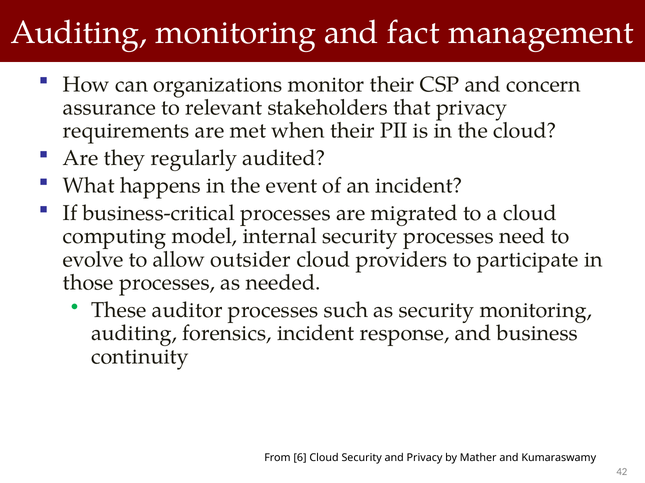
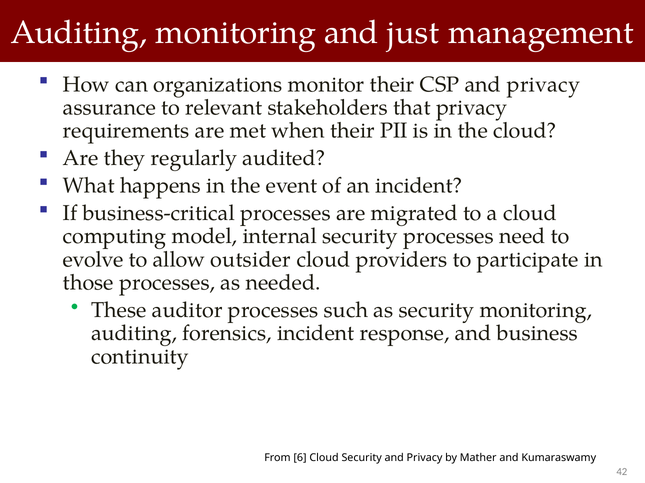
fact: fact -> just (413, 33)
CSP and concern: concern -> privacy (544, 85)
